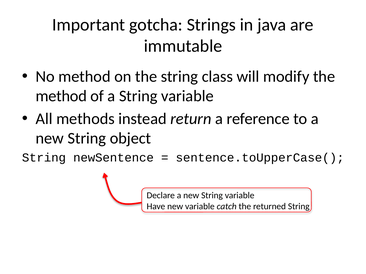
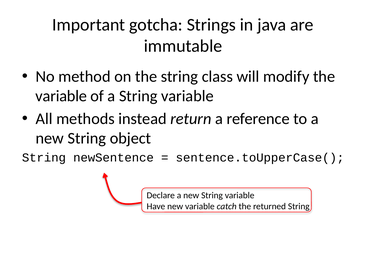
method: method -> variable (61, 96)
